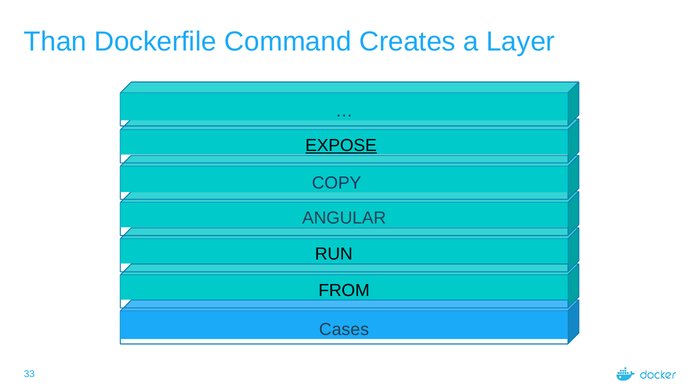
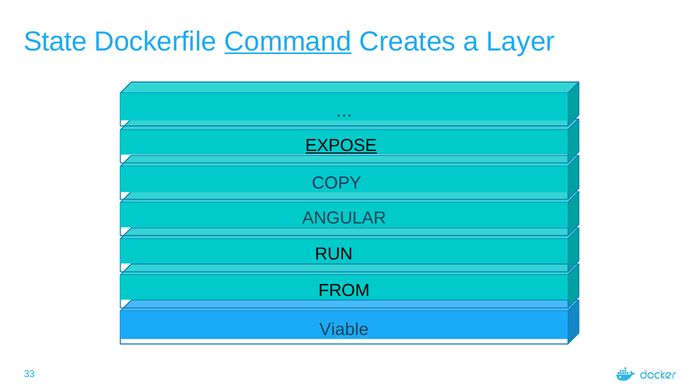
Than: Than -> State (55, 41)
Command underline: none -> present (288, 41)
Cases: Cases -> Viable (344, 330)
